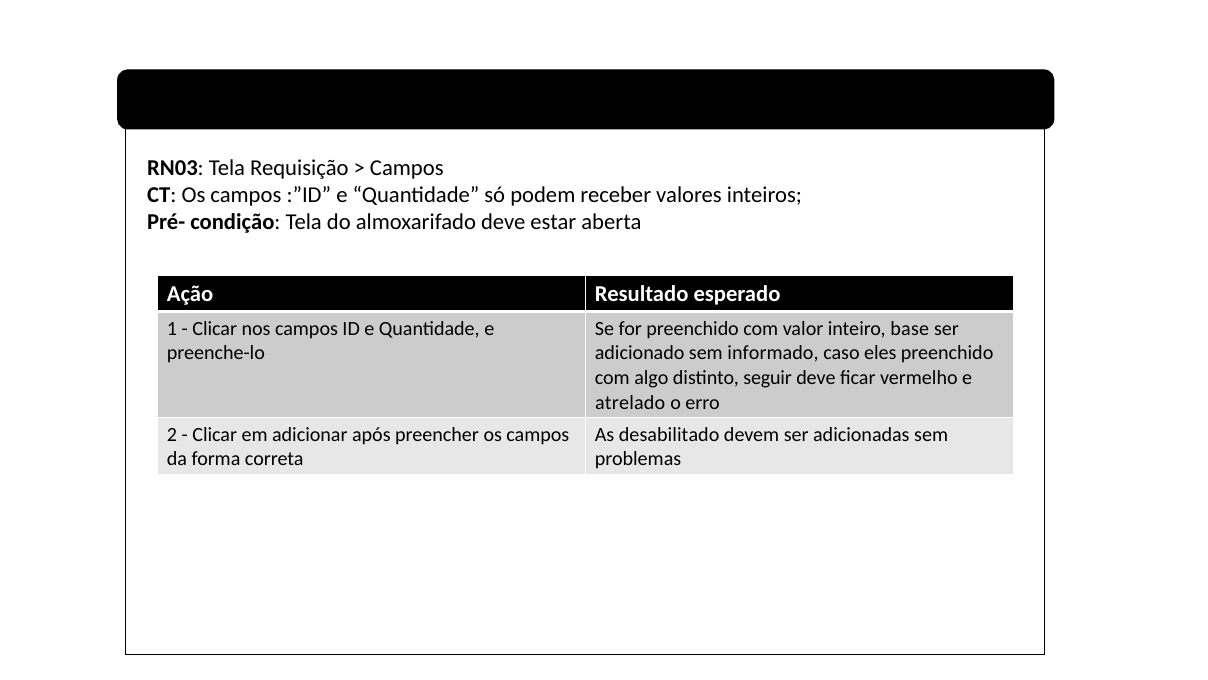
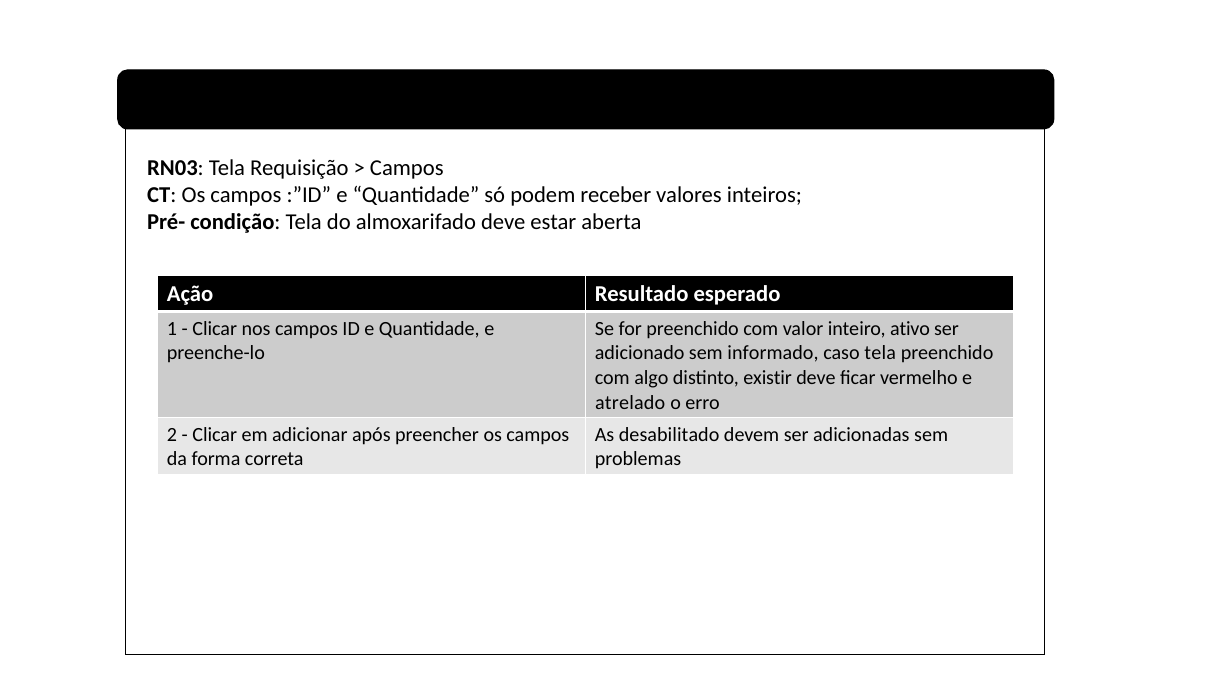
base: base -> ativo (910, 328)
caso eles: eles -> tela (880, 353)
seguir: seguir -> existir (768, 378)
